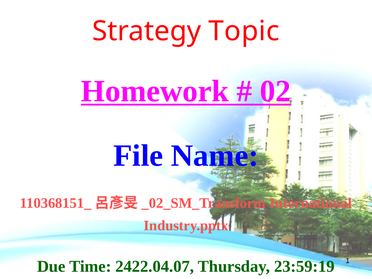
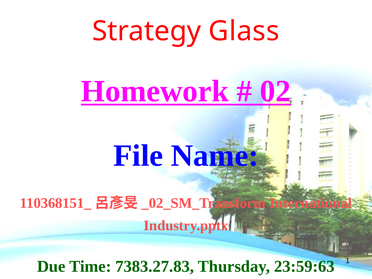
Topic: Topic -> Glass (244, 31)
2422.04.07: 2422.04.07 -> 7383.27.83 (155, 266)
23:59:19: 23:59:19 -> 23:59:63 (304, 266)
